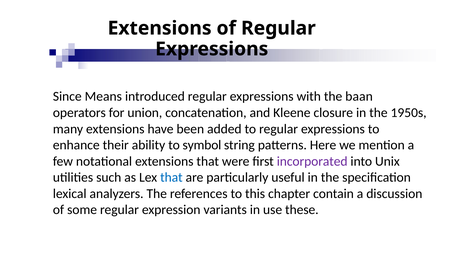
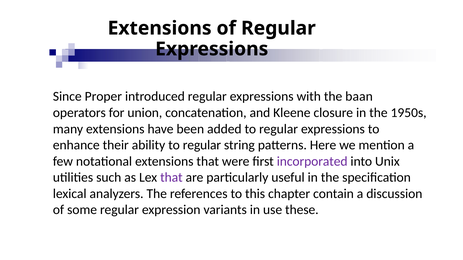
Means: Means -> Proper (103, 97)
ability to symbol: symbol -> regular (202, 145)
that colour: blue -> purple (171, 178)
